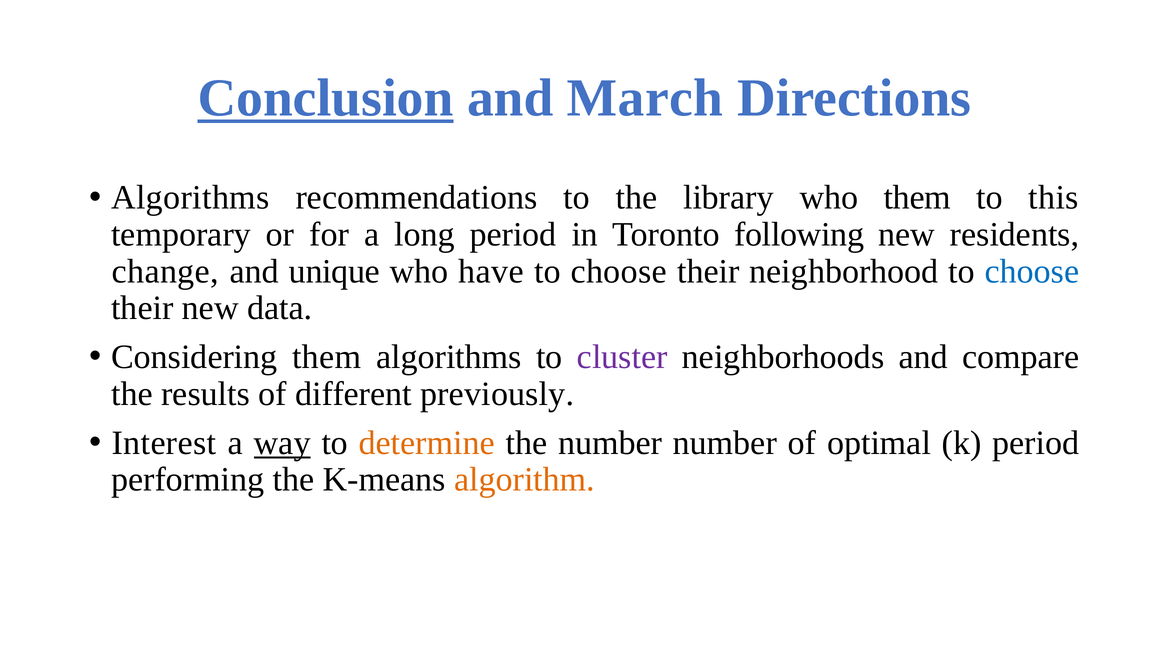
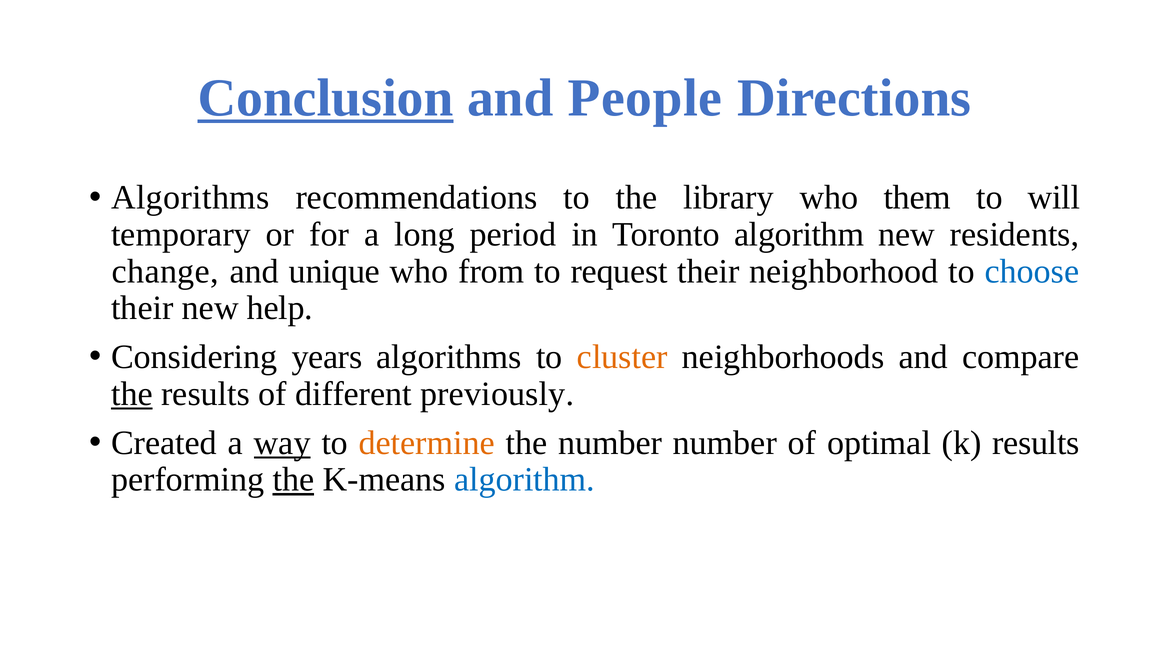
March: March -> People (645, 98)
this: this -> will (1054, 198)
Toronto following: following -> algorithm (799, 235)
have: have -> from (491, 271)
choose: choose -> request (619, 271)
data: data -> help (280, 308)
Considering them: them -> years (327, 357)
cluster colour: purple -> orange (622, 357)
the underline: none -> present (132, 394)
Interest: Interest -> Created (164, 443)
k period: period -> results (1036, 443)
the underline: none -> present (293, 480)
algorithm colour: orange -> blue (525, 480)
